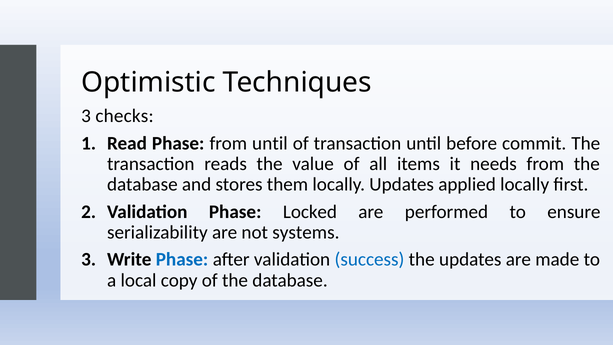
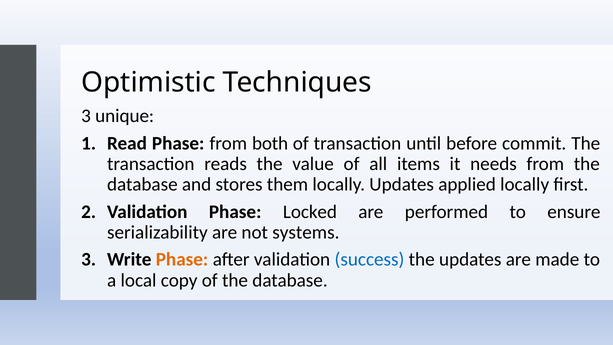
checks: checks -> unique (125, 116)
from until: until -> both (270, 143)
Phase colour: blue -> orange (182, 259)
